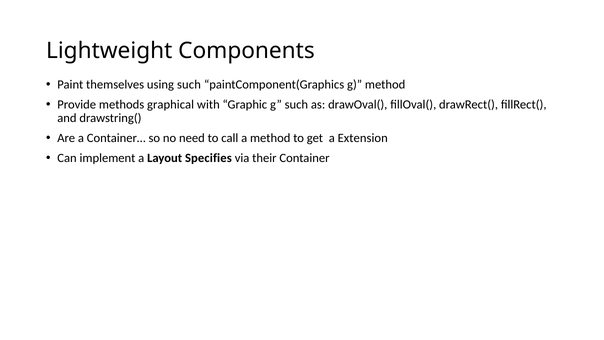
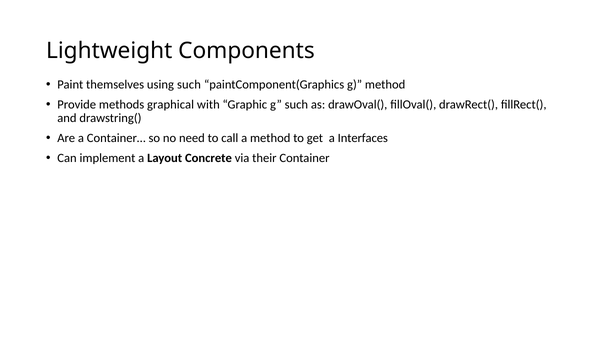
Extension: Extension -> Interfaces (363, 138)
Specifies: Specifies -> Concrete (208, 158)
